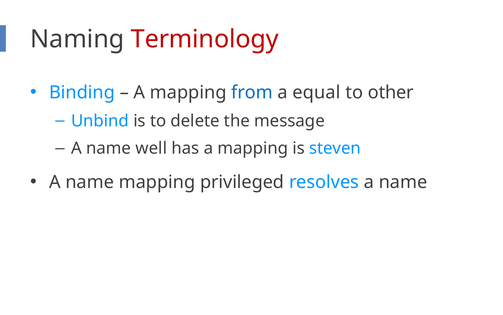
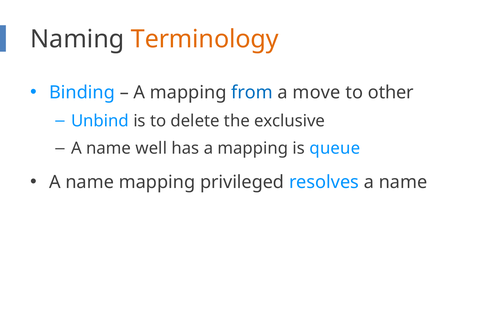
Terminology colour: red -> orange (205, 39)
equal: equal -> move (317, 92)
message: message -> exclusive (290, 121)
steven: steven -> queue (335, 148)
